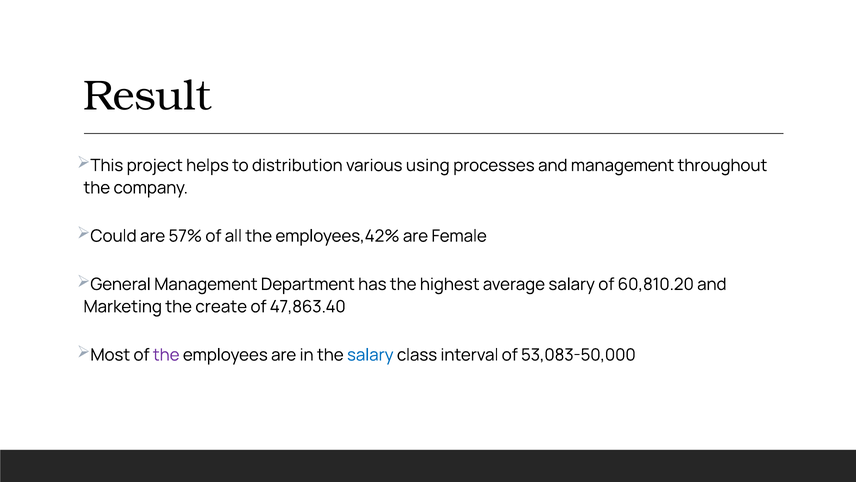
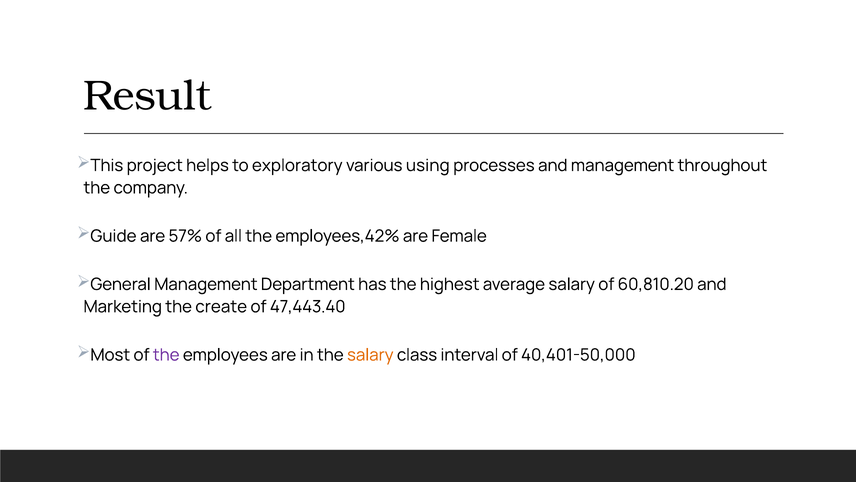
distribution: distribution -> exploratory (297, 165)
Could: Could -> Guide (113, 236)
47,863.40: 47,863.40 -> 47,443.40 (308, 306)
salary colour: blue -> orange (370, 355)
53,083-50,000: 53,083-50,000 -> 40,401-50,000 (578, 355)
